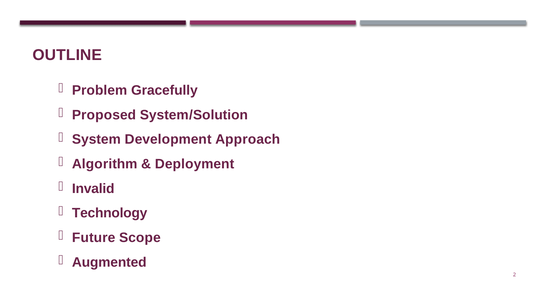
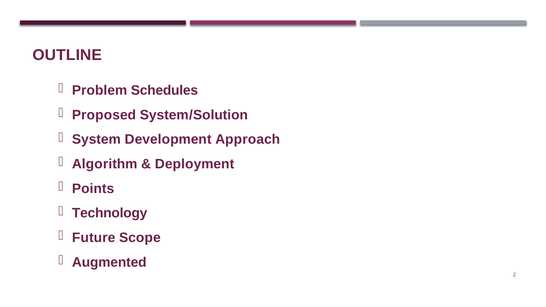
Gracefully: Gracefully -> Schedules (164, 90)
Invalid: Invalid -> Points (93, 189)
